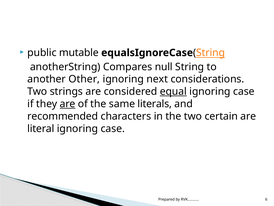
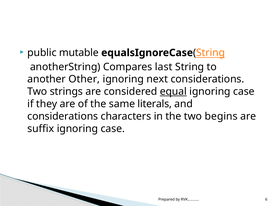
null: null -> last (164, 67)
are underline: present -> none (68, 104)
recommended: recommended -> considerations (63, 116)
certain: certain -> begins (221, 116)
literal: literal -> suffix (41, 128)
